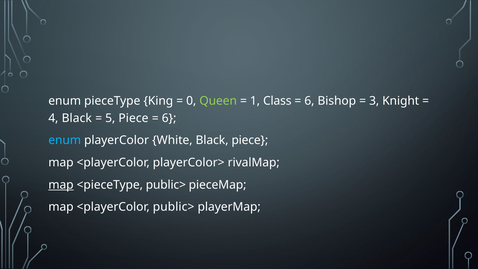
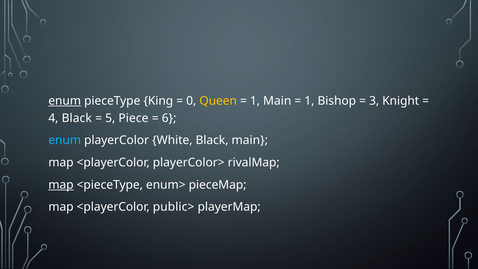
enum underline: none -> present (65, 101)
Queen colour: light green -> yellow (218, 101)
1 Class: Class -> Main (277, 101)
6: 6 -> 1 (309, 101)
Black piece: piece -> main (250, 140)
<pieceType public>: public> -> enum> (166, 185)
